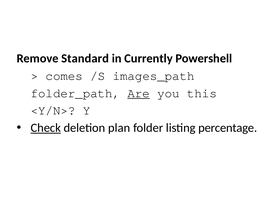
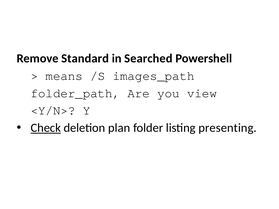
Currently: Currently -> Searched (148, 59)
comes: comes -> means (64, 76)
Are underline: present -> none (139, 93)
this: this -> view (202, 93)
percentage: percentage -> presenting (228, 128)
